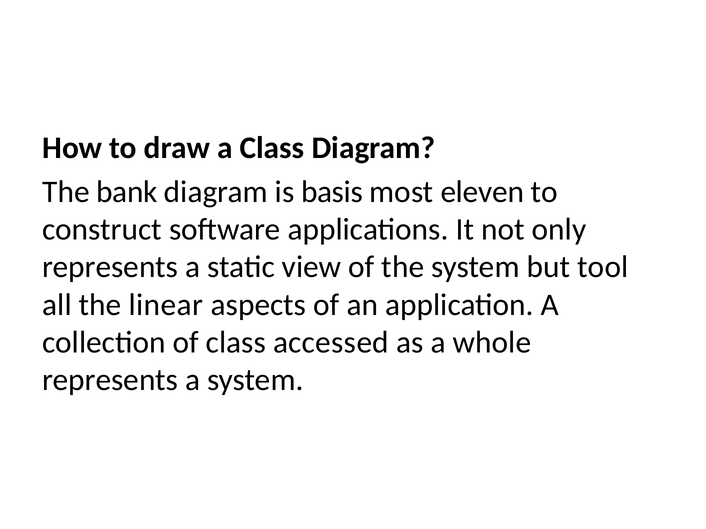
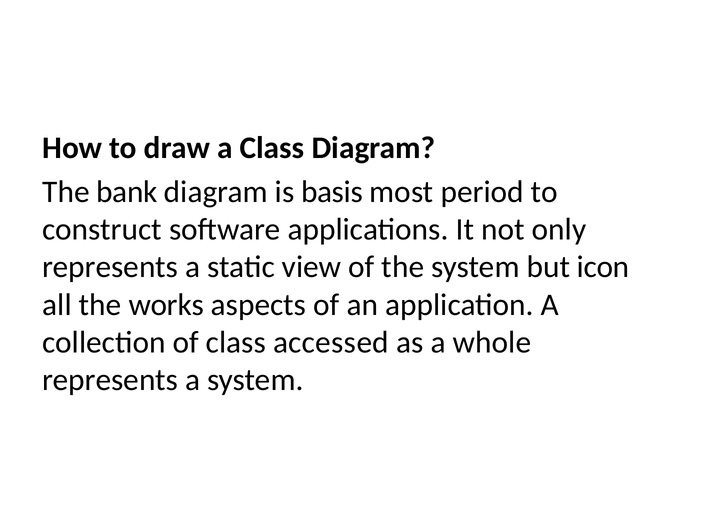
eleven: eleven -> period (482, 192)
tool: tool -> icon (603, 267)
linear: linear -> works (166, 305)
